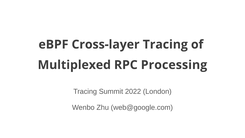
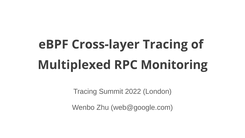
Processing: Processing -> Monitoring (174, 65)
